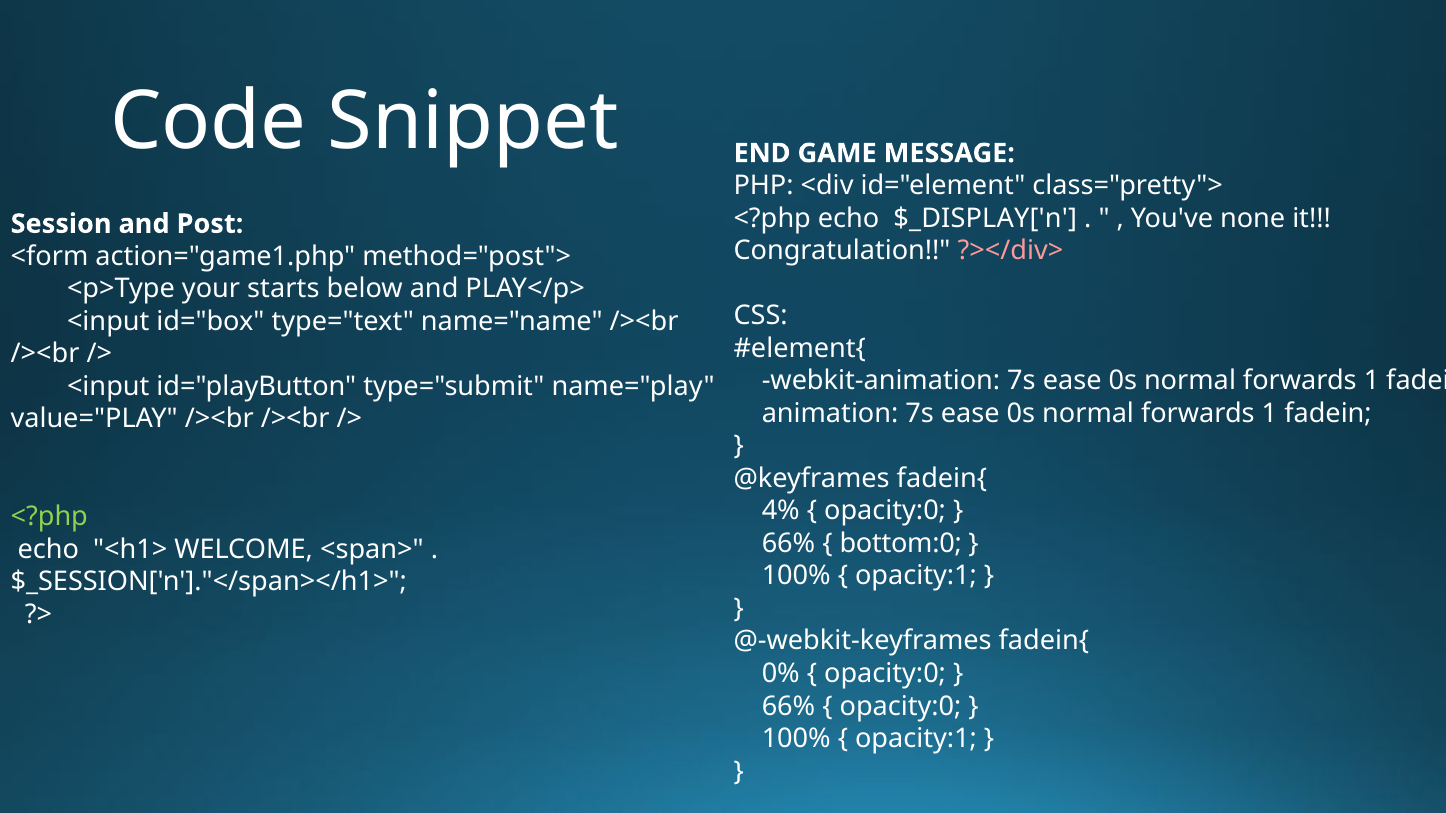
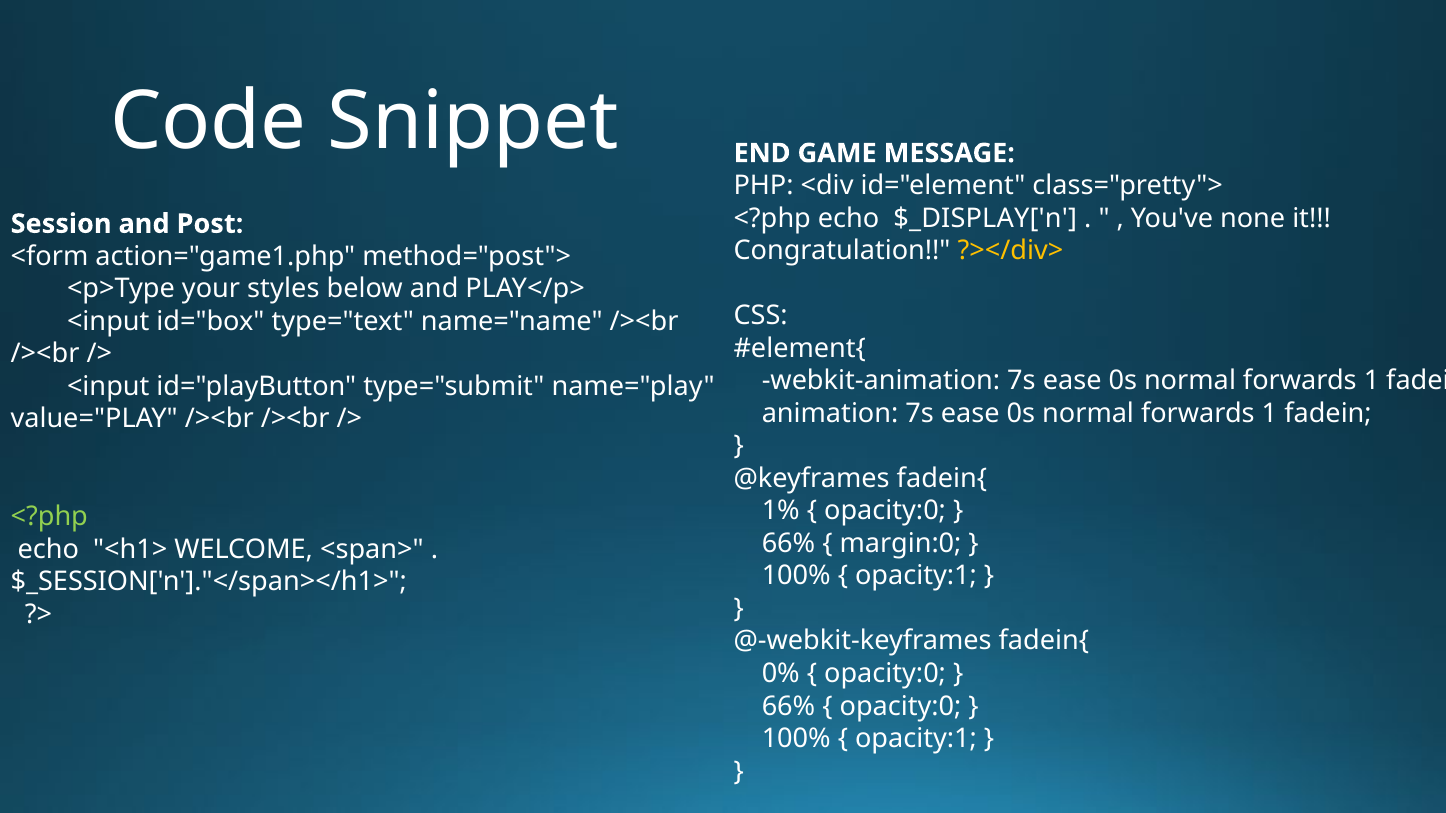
?></div> colour: pink -> yellow (1010, 251)
starts: starts -> styles (283, 289)
4%: 4% -> 1% (781, 511)
bottom:0: bottom:0 -> margin:0 (901, 544)
